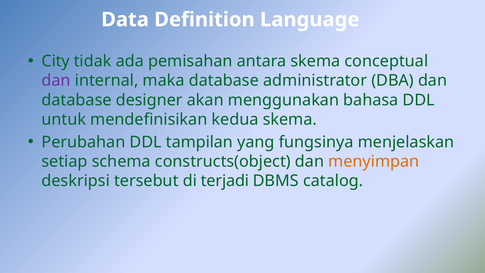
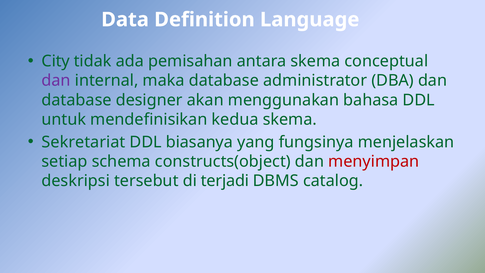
Perubahan: Perubahan -> Sekretariat (83, 142)
tampilan: tampilan -> biasanya (199, 142)
menyimpan colour: orange -> red (374, 162)
